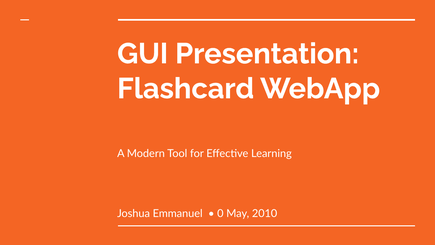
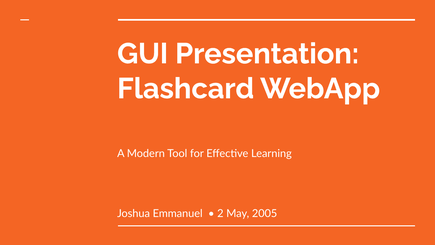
0: 0 -> 2 (220, 213)
2010: 2010 -> 2005 (265, 213)
